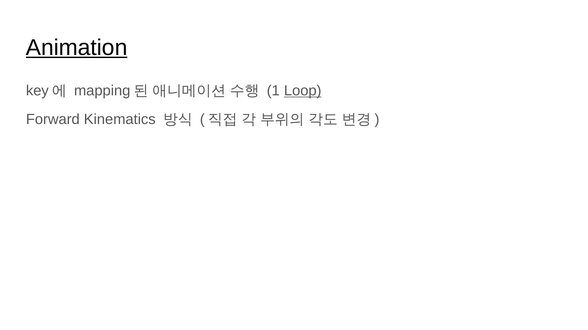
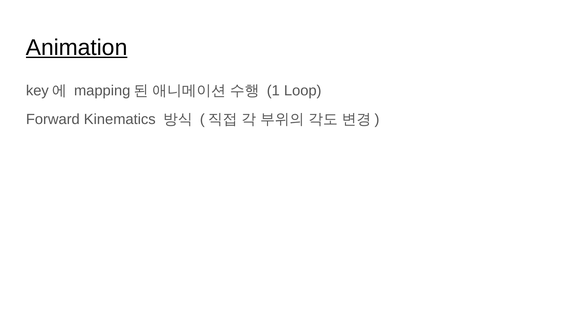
Loop underline: present -> none (303, 91)
